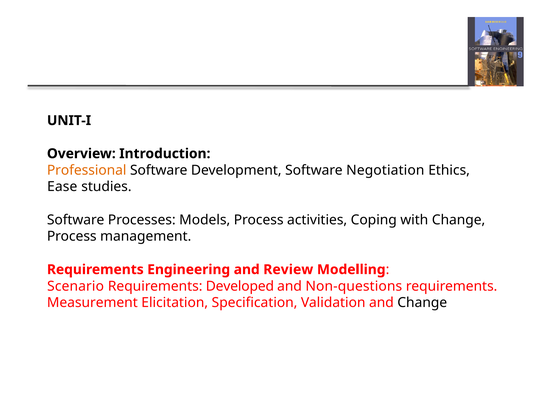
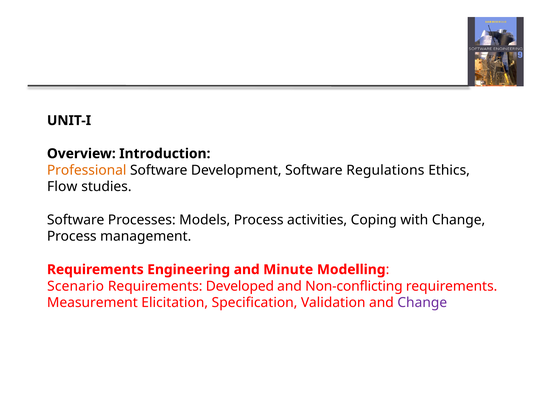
Negotiation: Negotiation -> Regulations (385, 170)
Ease: Ease -> Flow (62, 187)
Review: Review -> Minute (288, 270)
Non-questions: Non-questions -> Non-conflicting (354, 286)
Change colour: black -> purple (422, 303)
